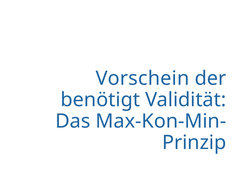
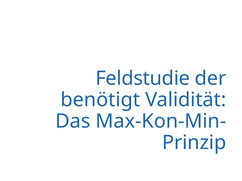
Vorschein: Vorschein -> Feldstudie (143, 79)
